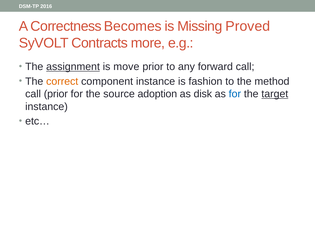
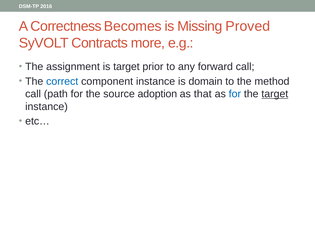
assignment underline: present -> none (73, 67)
is move: move -> target (126, 67)
correct colour: orange -> blue (62, 81)
fashion: fashion -> domain (206, 81)
call prior: prior -> path (56, 94)
disk: disk -> that (203, 94)
